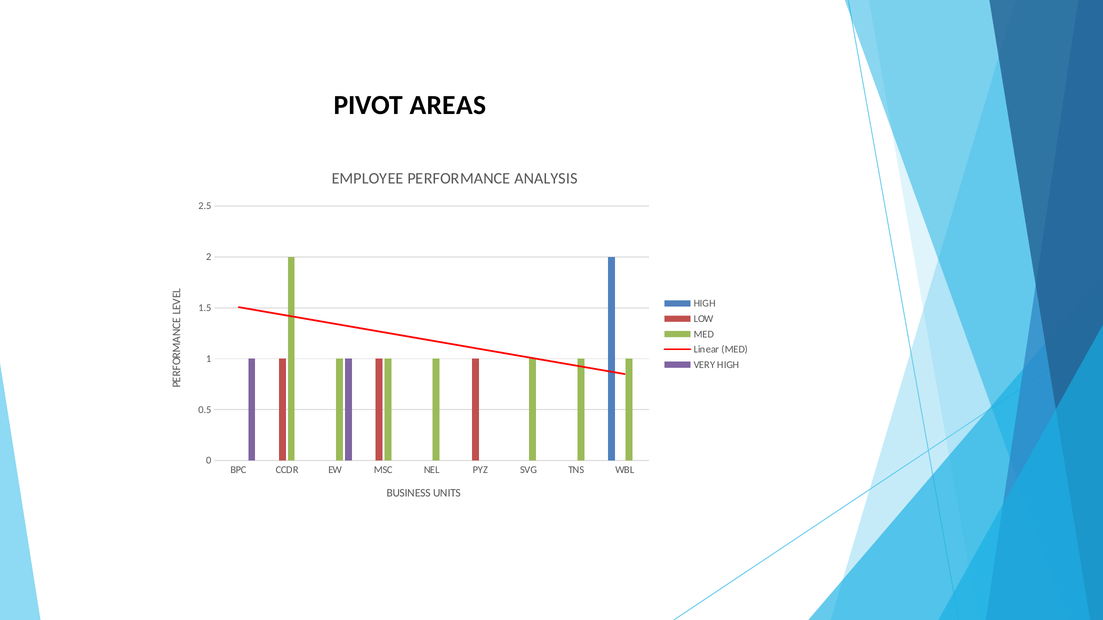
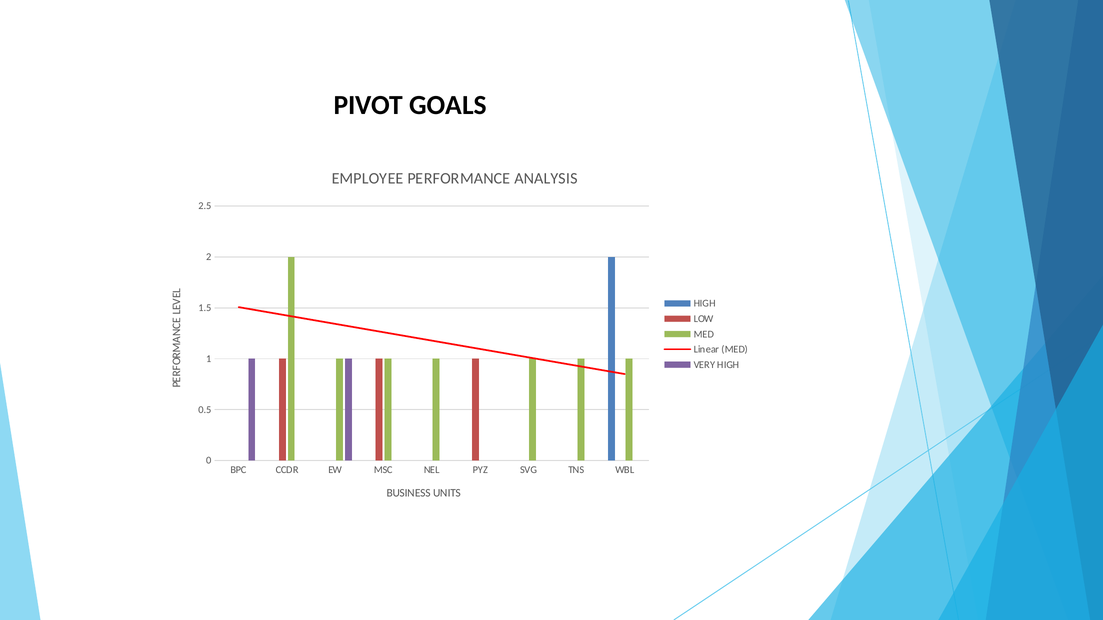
AREAS: AREAS -> GOALS (448, 105)
